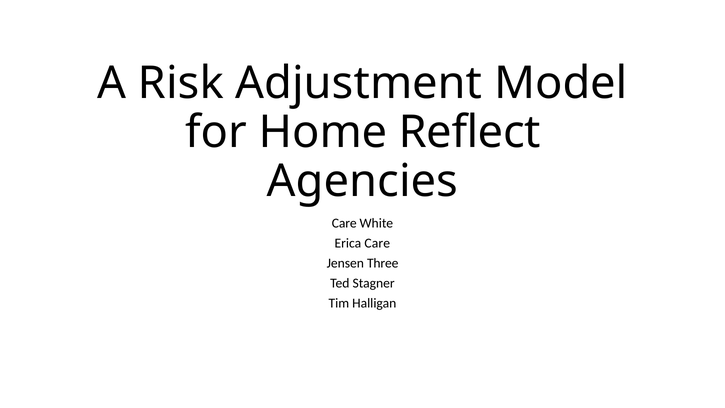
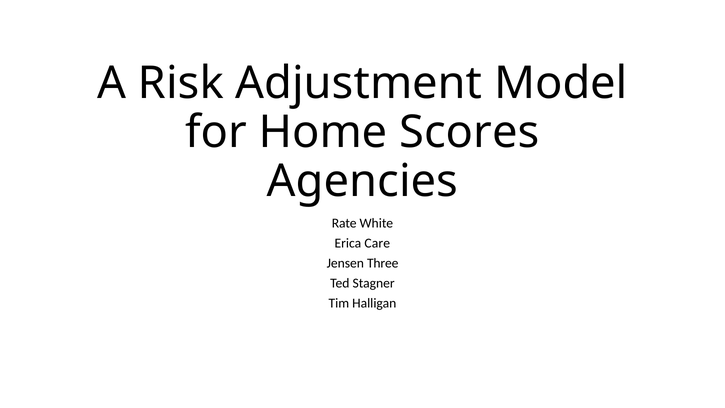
Reflect: Reflect -> Scores (469, 132)
Care: Care -> Rate (344, 223)
